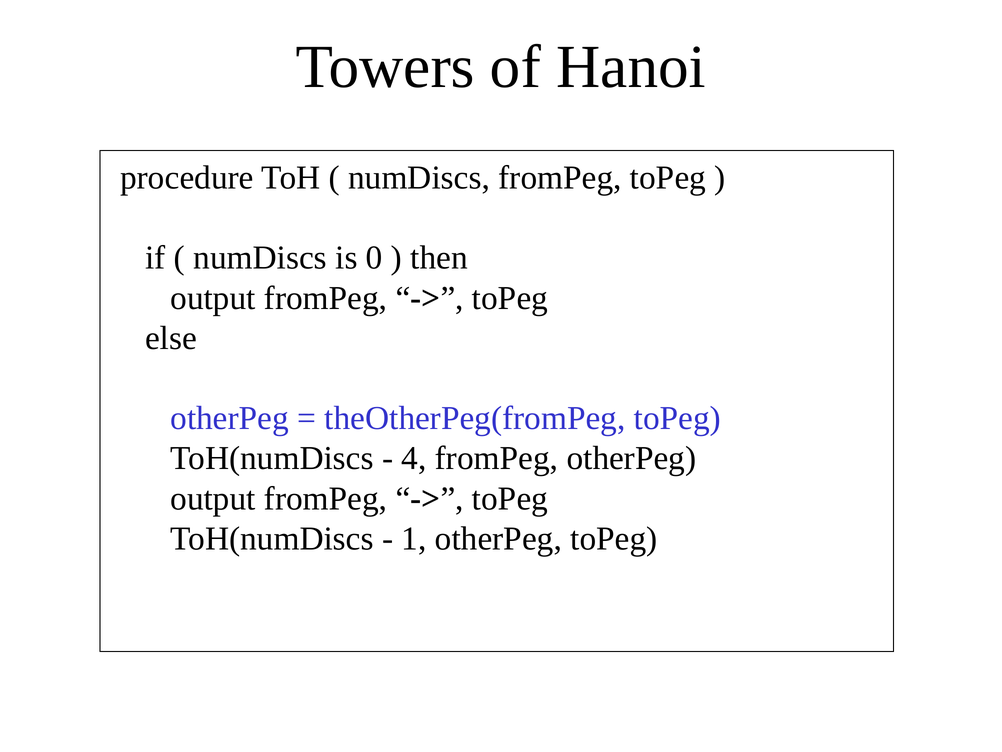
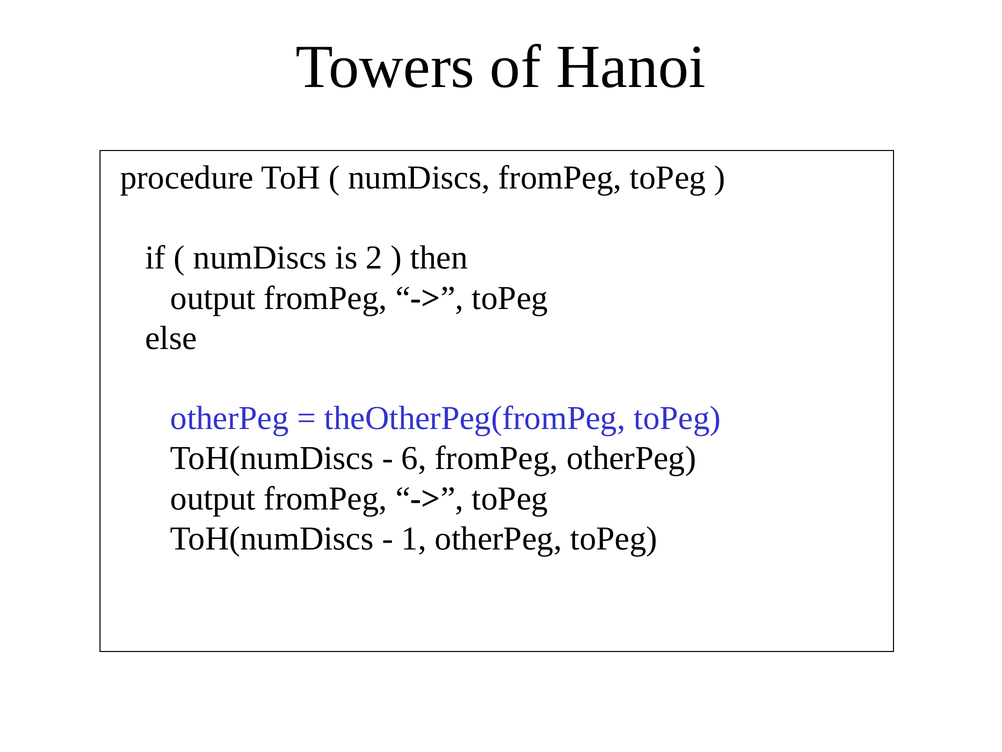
0: 0 -> 2 (374, 258)
4: 4 -> 6 (414, 458)
